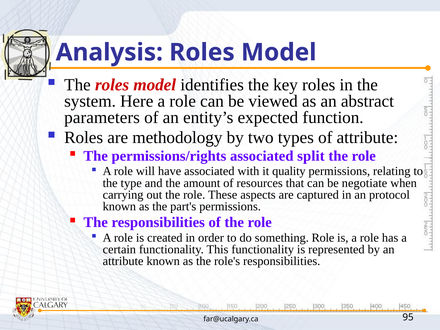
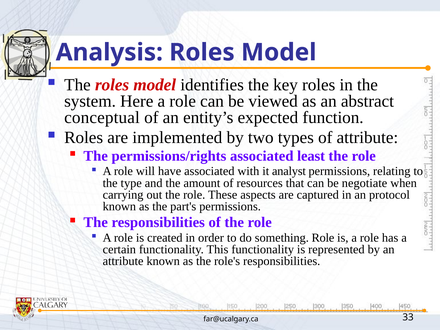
parameters: parameters -> conceptual (102, 118)
methodology: methodology -> implemented (177, 138)
split: split -> least (311, 156)
quality: quality -> analyst (289, 171)
95: 95 -> 33 (408, 317)
